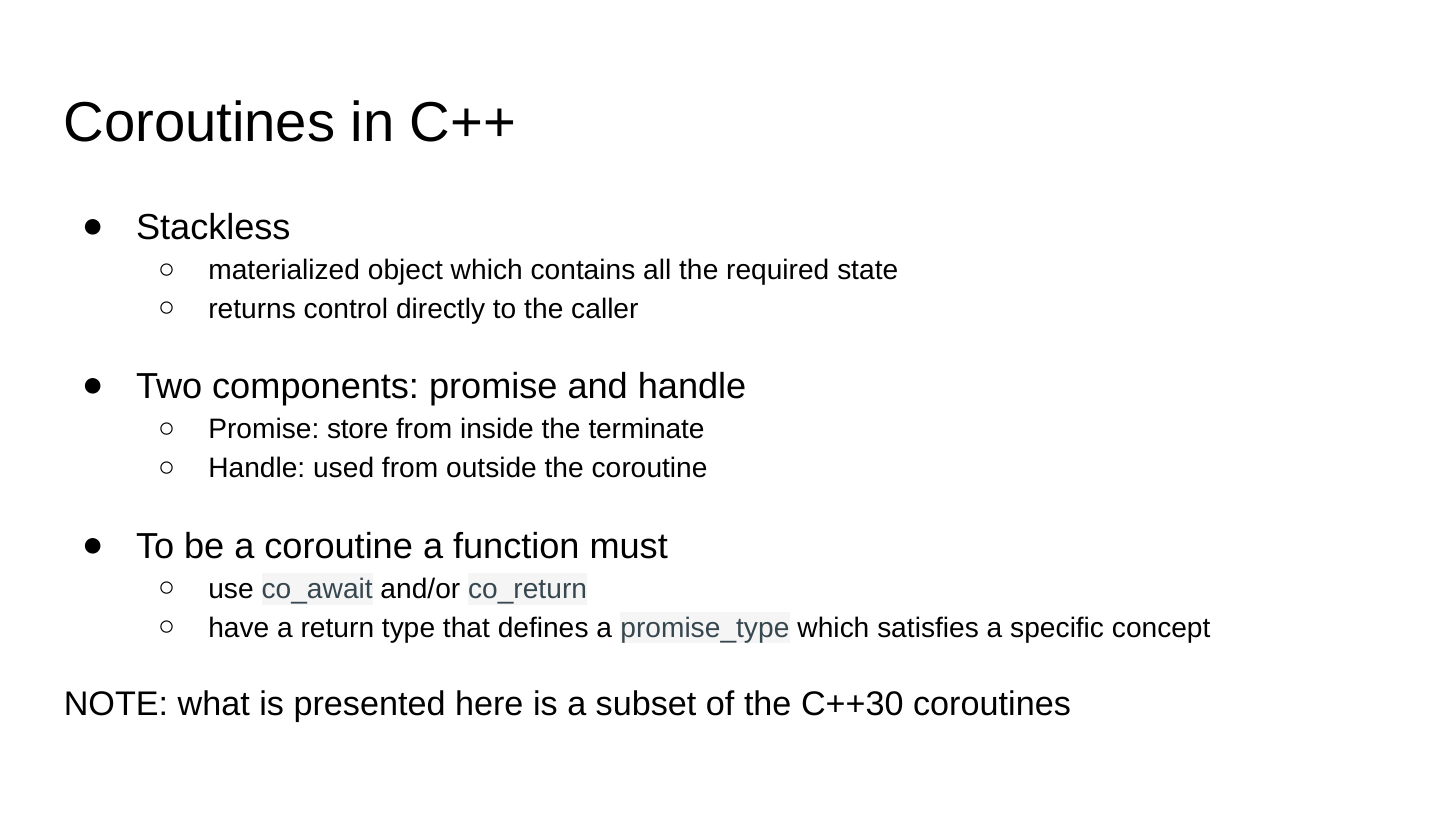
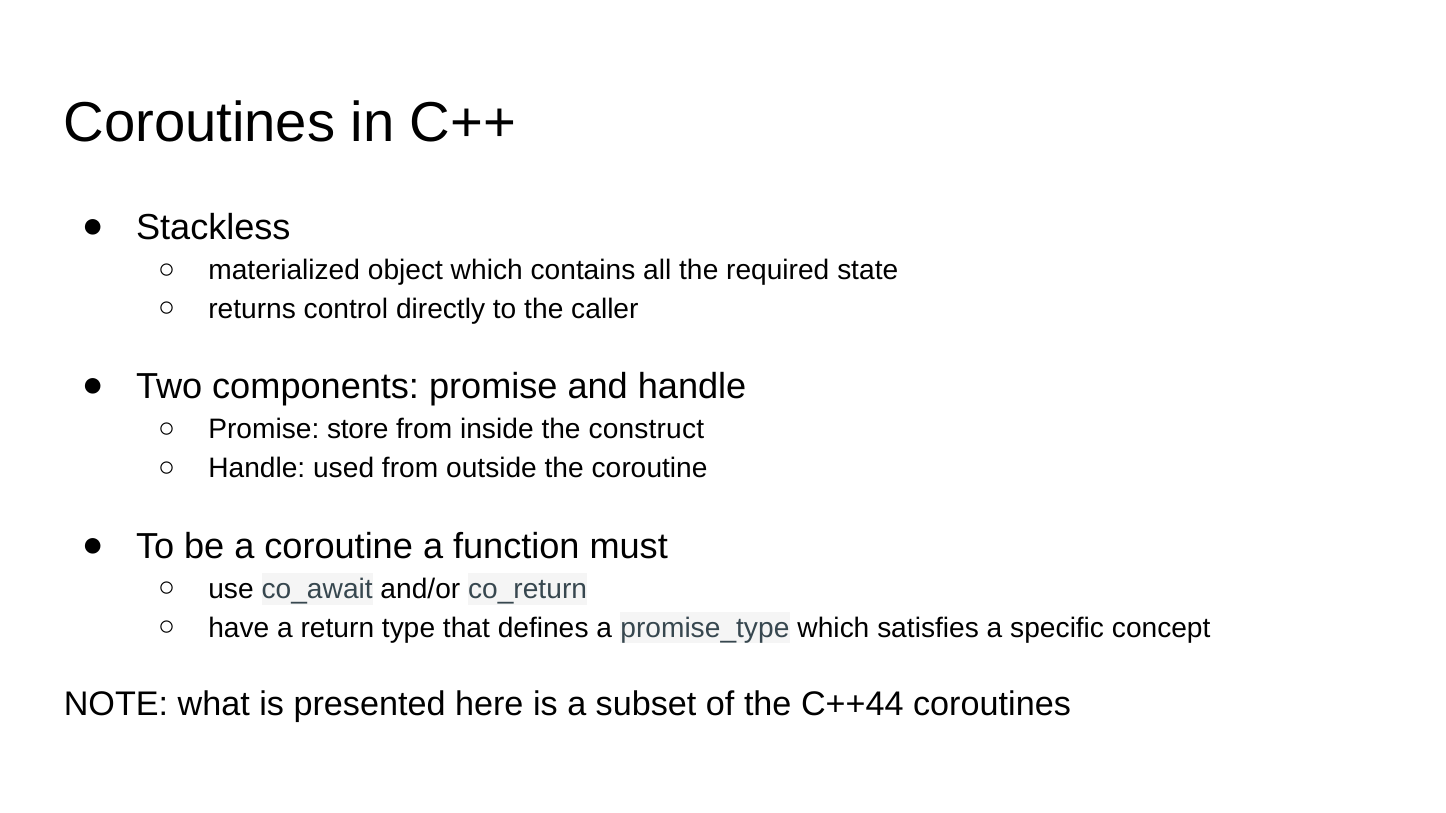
terminate: terminate -> construct (646, 430)
C++30: C++30 -> C++44 (852, 704)
